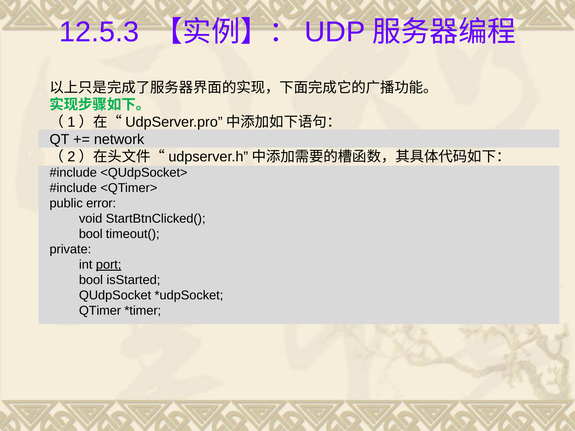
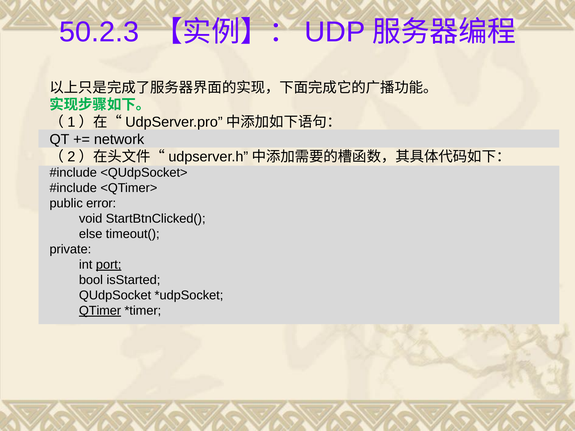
12.5.3: 12.5.3 -> 50.2.3 (99, 32)
bool: bool -> else (91, 234)
QTimer underline: none -> present (100, 311)
